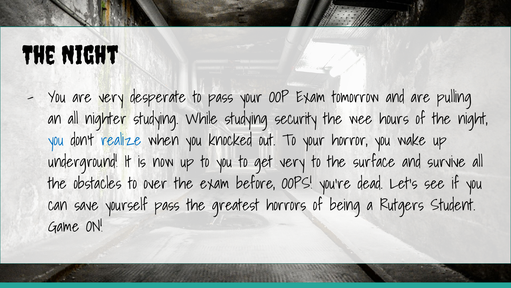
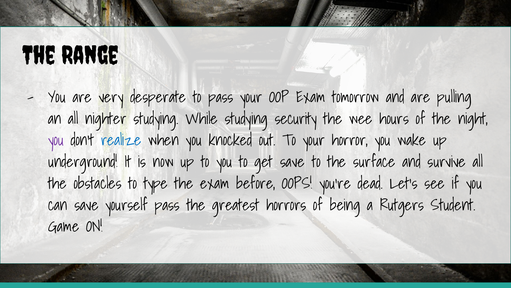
Night: Night -> Range (90, 56)
you colour: blue -> purple (56, 140)
get very: very -> save (292, 162)
over: over -> type (156, 183)
